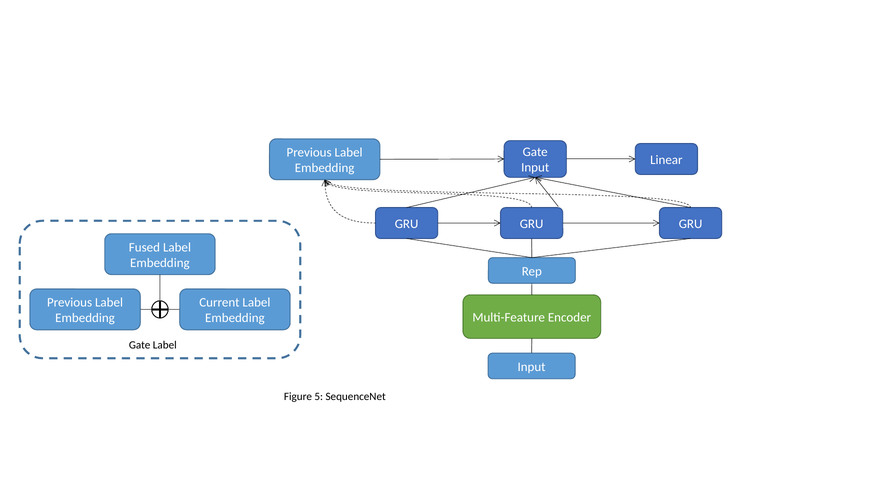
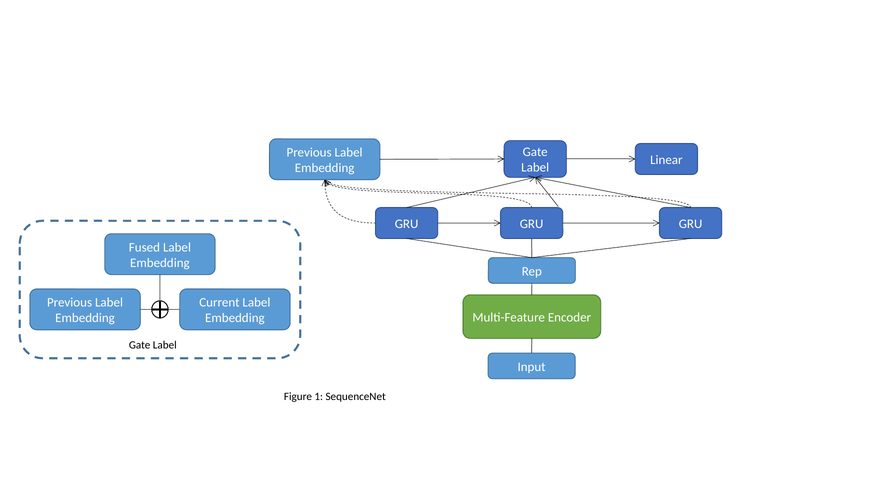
Input: Input -> Label (535, 168)
5: 5 -> 1 (319, 397)
